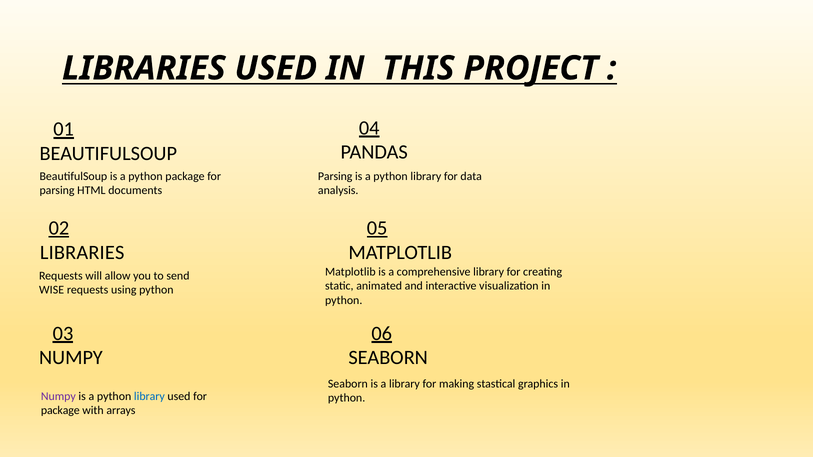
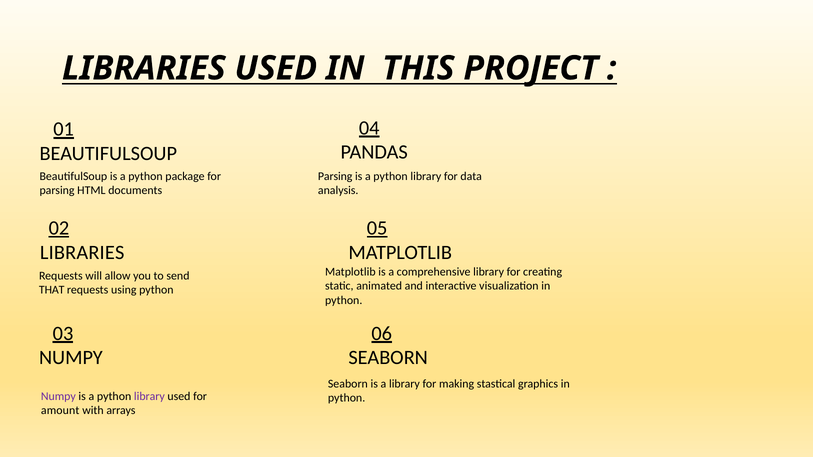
WISE: WISE -> THAT (52, 290)
library colour: blue -> purple (149, 396)
package: package -> amount (60, 411)
